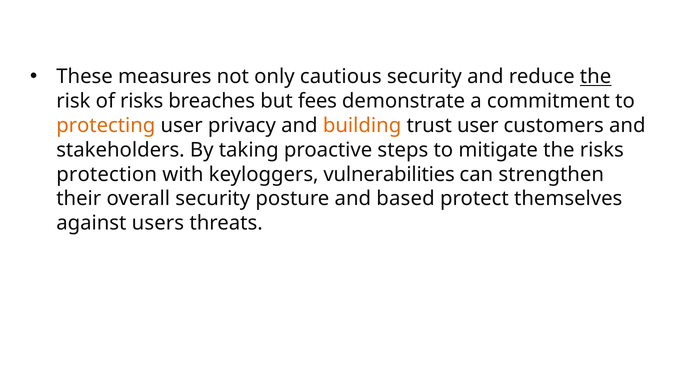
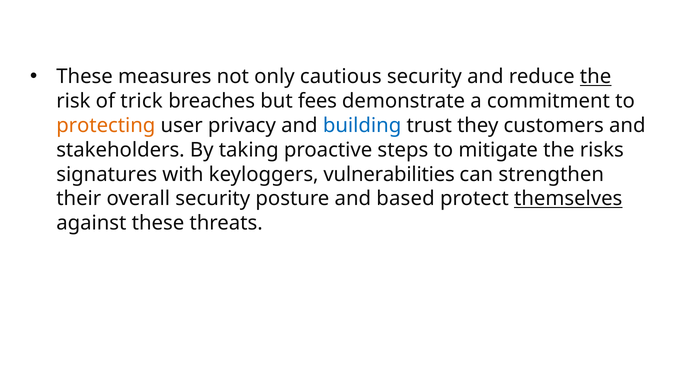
of risks: risks -> trick (142, 101)
building colour: orange -> blue (362, 126)
trust user: user -> they (478, 126)
protection: protection -> signatures (107, 175)
themselves underline: none -> present (568, 199)
against users: users -> these (158, 224)
